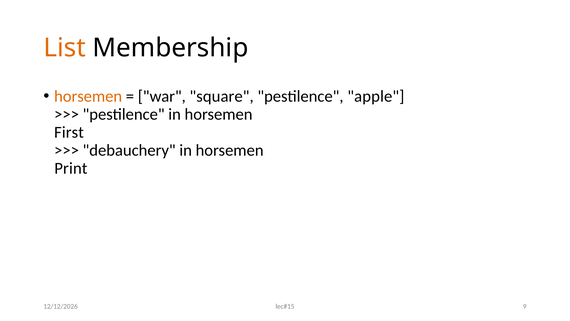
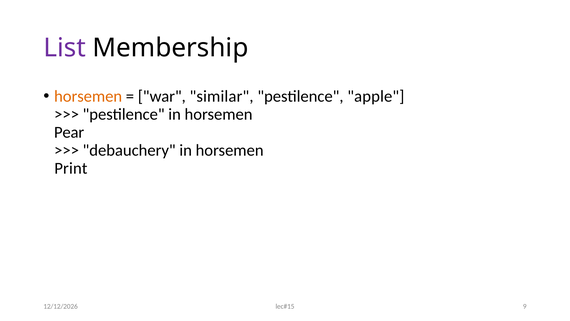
List colour: orange -> purple (65, 48)
square: square -> similar (222, 96)
First: First -> Pear (69, 132)
